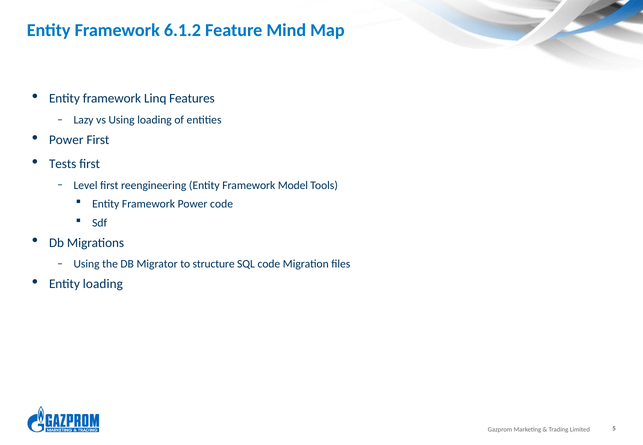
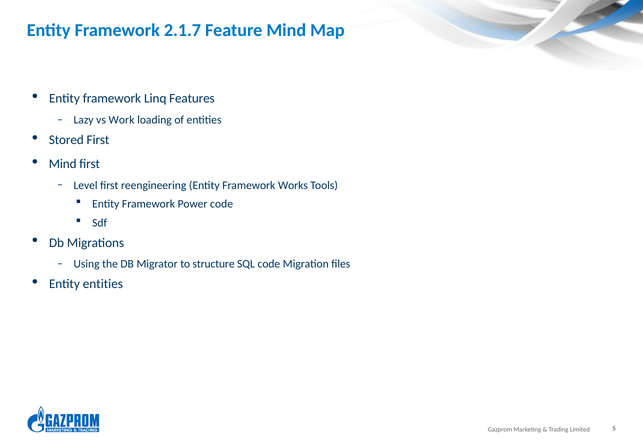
6.1.2: 6.1.2 -> 2.1.7 (182, 30)
vs Using: Using -> Work (122, 120)
Power: Power -> Stored (66, 140)
Tests: Tests -> Mind (63, 164)
Model: Model -> Works (293, 185)
Entity loading: loading -> entities (103, 284)
